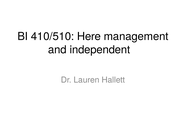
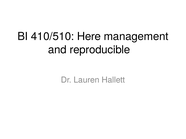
independent: independent -> reproducible (100, 50)
